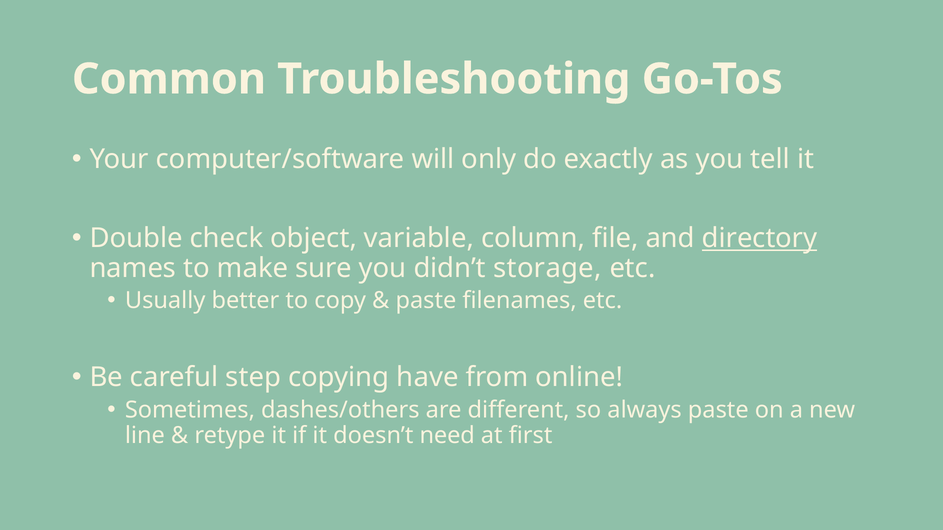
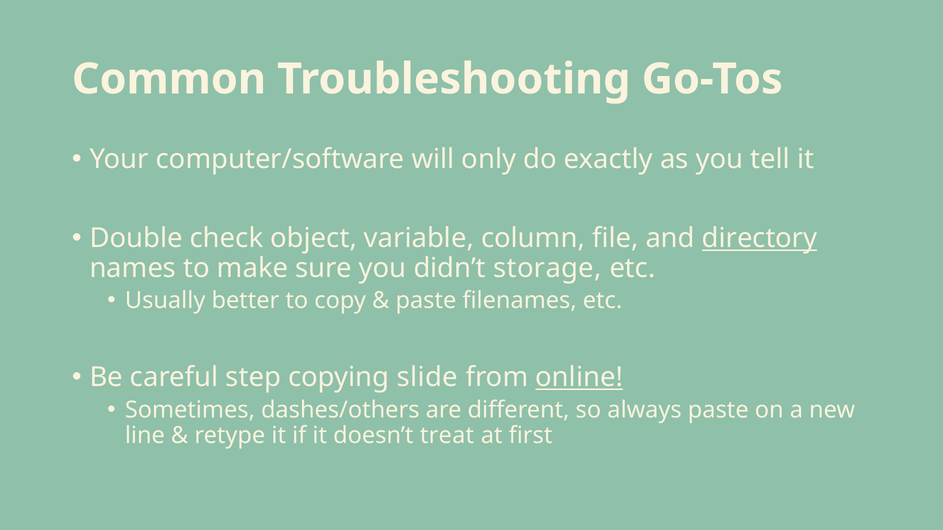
have: have -> slide (427, 378)
online underline: none -> present (579, 378)
need: need -> treat (447, 436)
